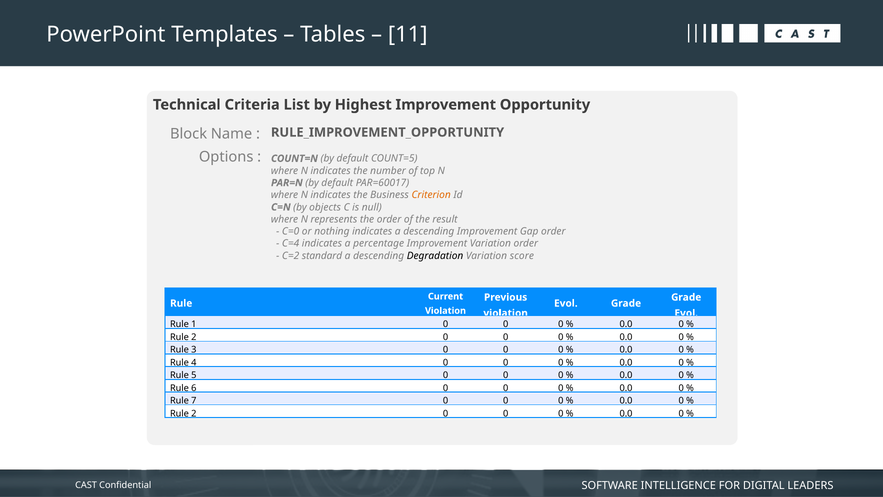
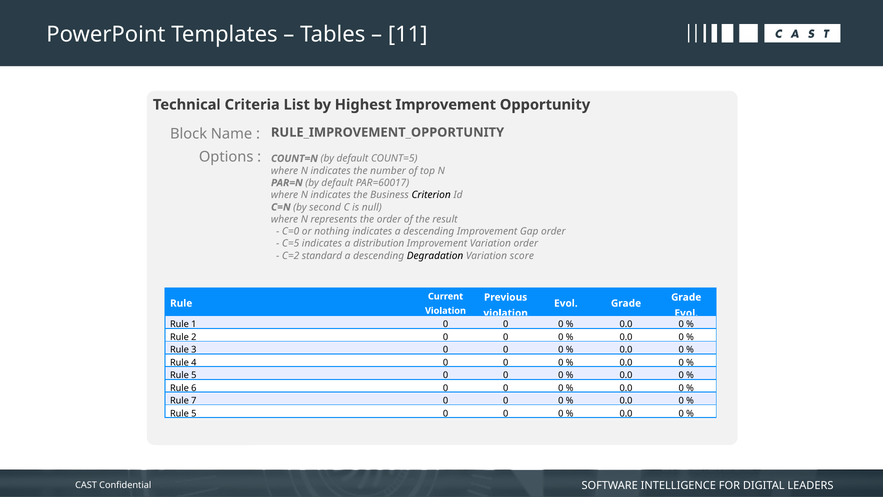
Criterion colour: orange -> black (431, 195)
objects: objects -> second (325, 207)
C=4: C=4 -> C=5 (291, 243)
percentage: percentage -> distribution (379, 243)
2: 2 -> 5 (194, 413)
